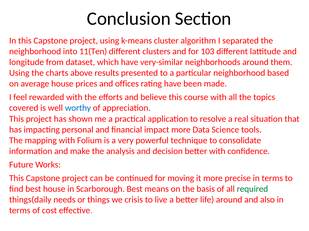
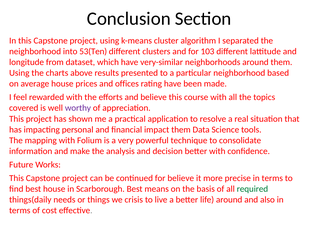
11(Ten: 11(Ten -> 53(Ten (93, 52)
worthy colour: blue -> purple (78, 108)
impact more: more -> them (181, 130)
for moving: moving -> believe (181, 179)
